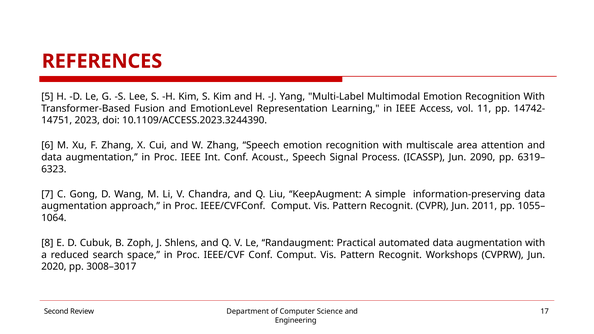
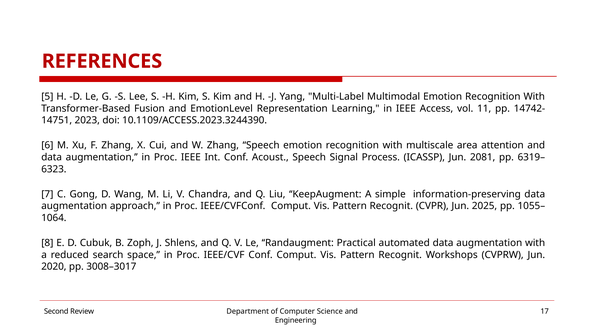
2090: 2090 -> 2081 (483, 157)
2011: 2011 -> 2025 (485, 206)
